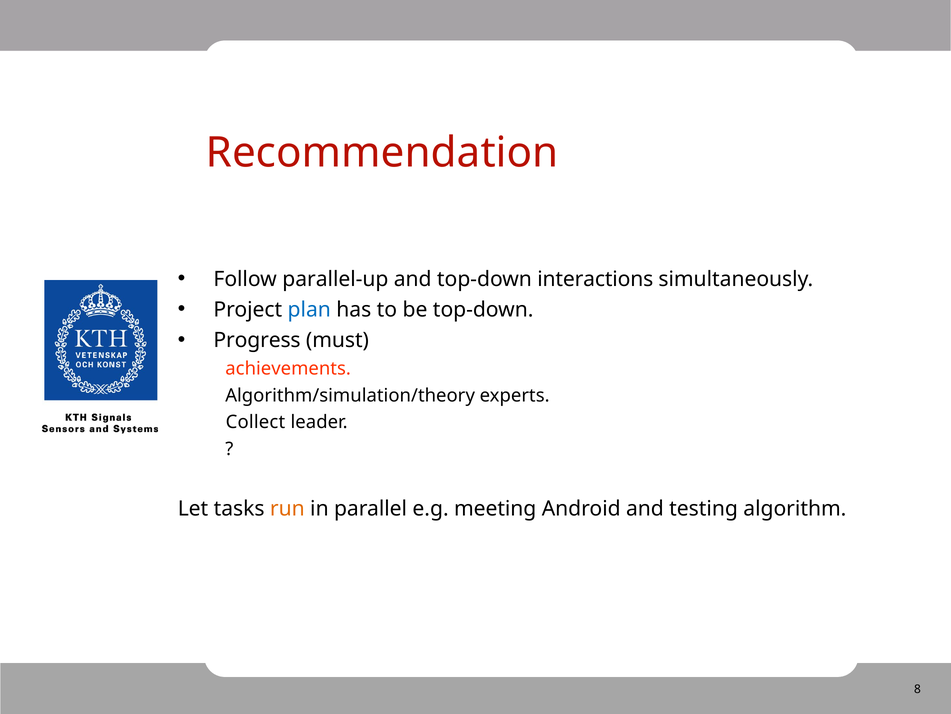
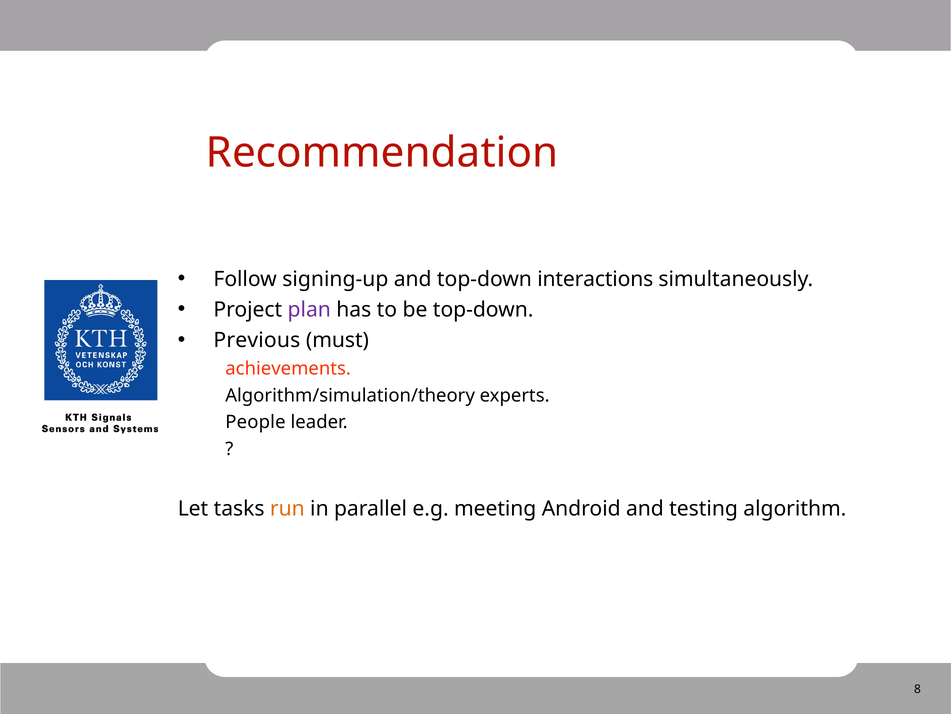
parallel-up: parallel-up -> signing-up (335, 279)
plan colour: blue -> purple (309, 309)
Progress: Progress -> Previous (257, 340)
Collect: Collect -> People (255, 422)
